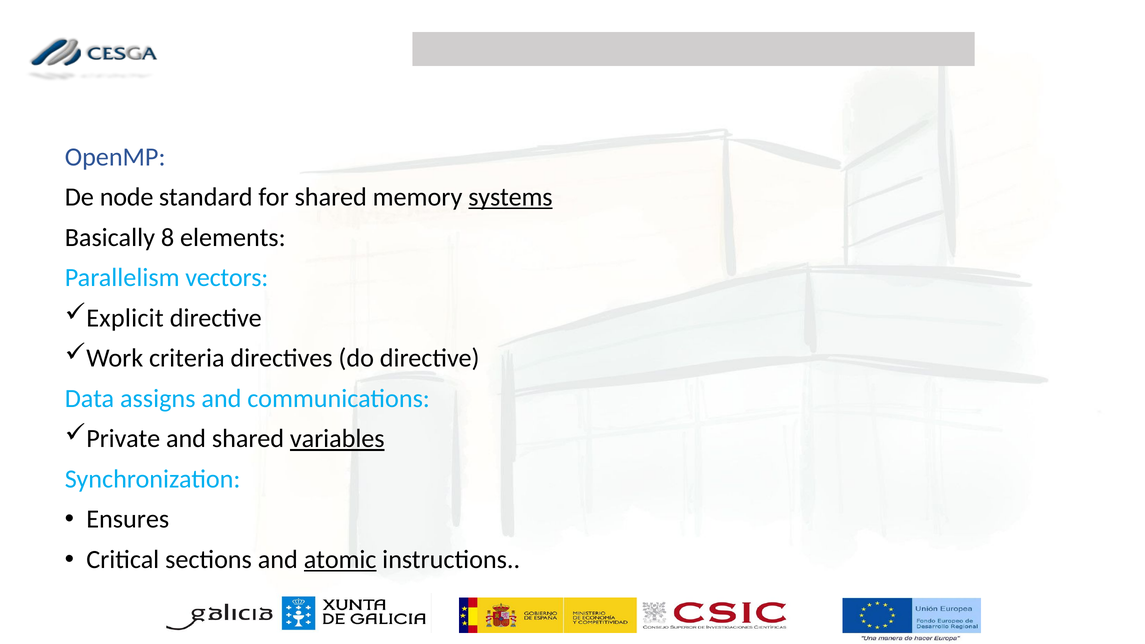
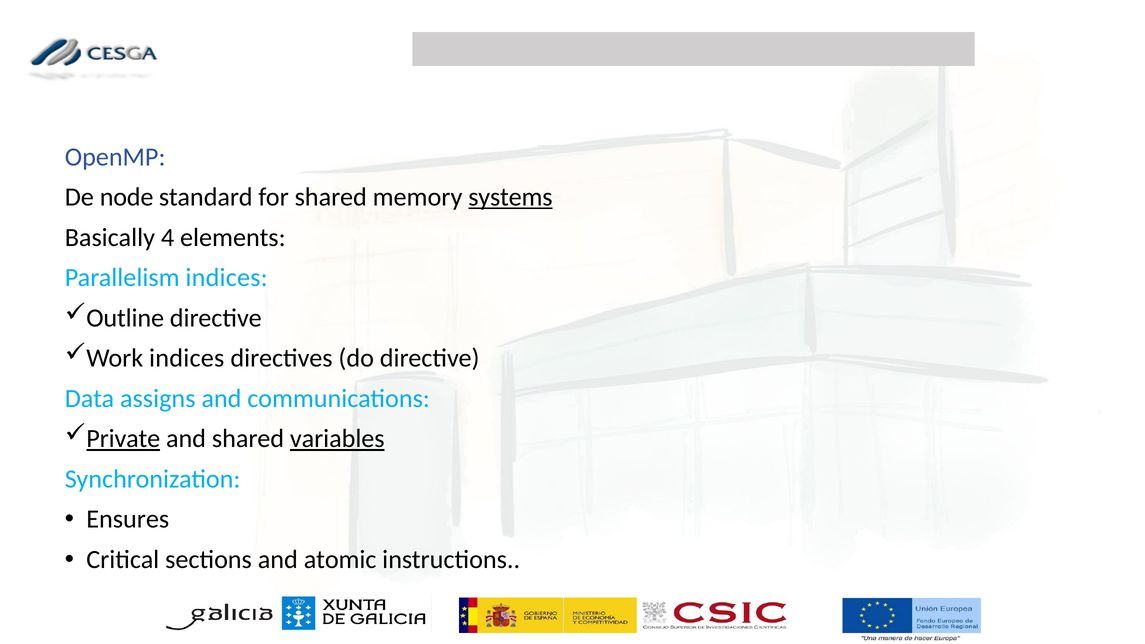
8: 8 -> 4 (168, 237)
Parallelism vectors: vectors -> indices (227, 278)
Explicit: Explicit -> Outline (125, 318)
Work criteria: criteria -> indices (187, 358)
Private underline: none -> present (123, 439)
atomic underline: present -> none (340, 560)
